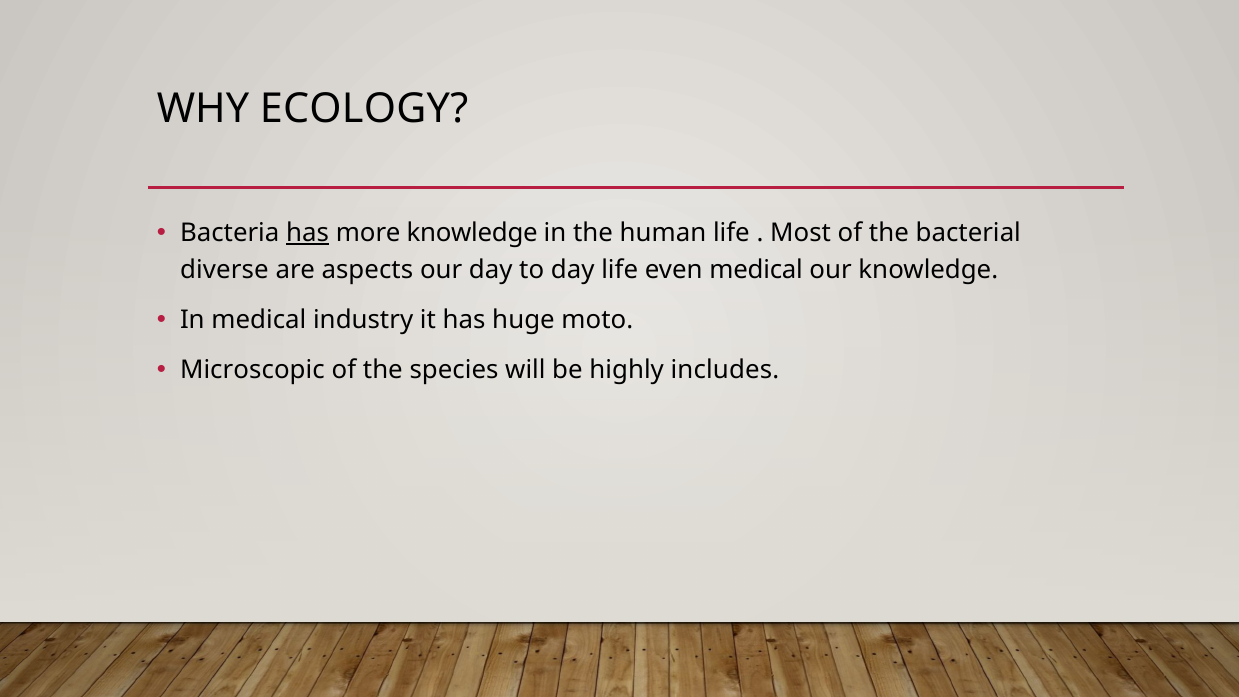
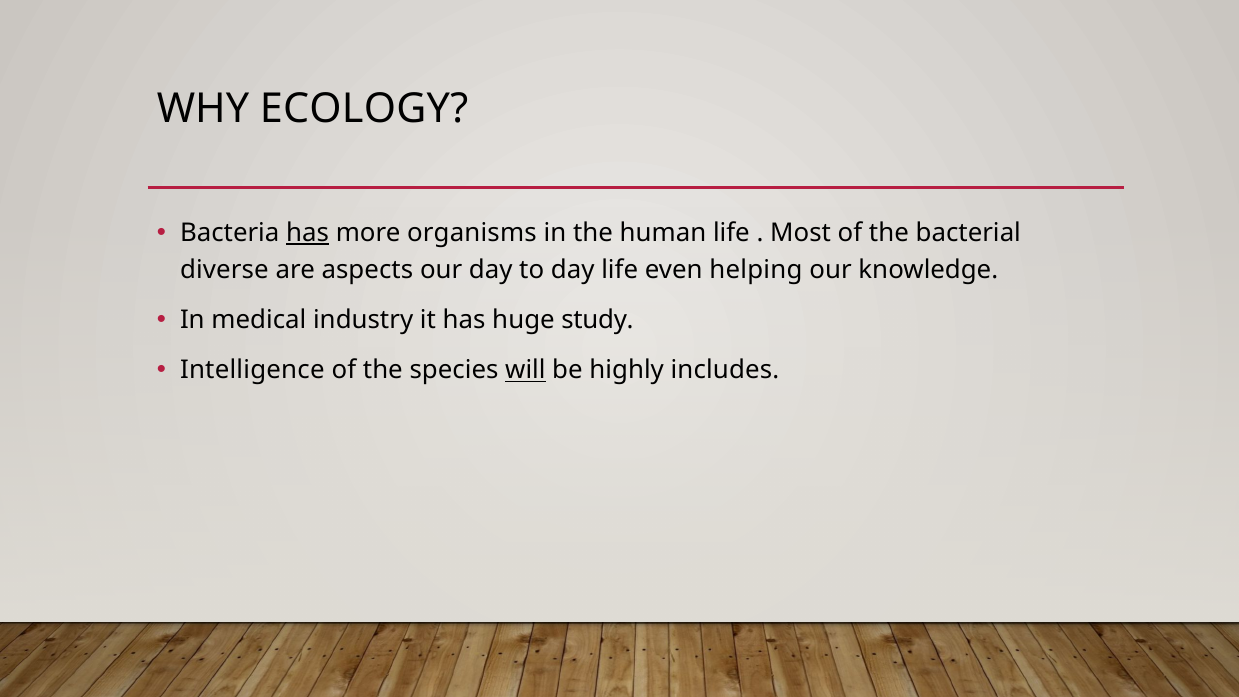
more knowledge: knowledge -> organisms (472, 233)
even medical: medical -> helping (756, 270)
moto: moto -> study (597, 320)
Microscopic: Microscopic -> Intelligence (252, 370)
will underline: none -> present (525, 370)
